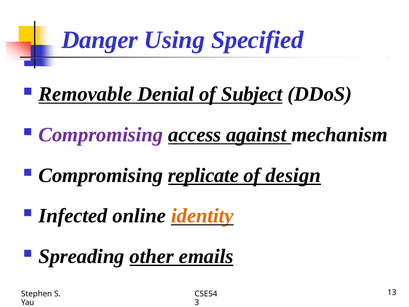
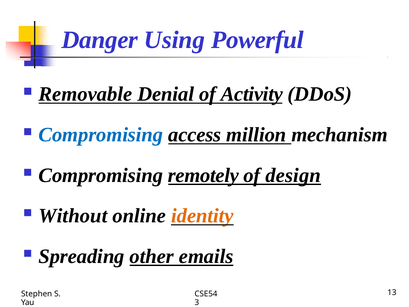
Specified: Specified -> Powerful (257, 40)
Subject: Subject -> Activity (252, 94)
Compromising colour: purple -> blue (101, 135)
against: against -> million (256, 135)
replicate: replicate -> remotely (203, 175)
Infected: Infected -> Without (73, 216)
